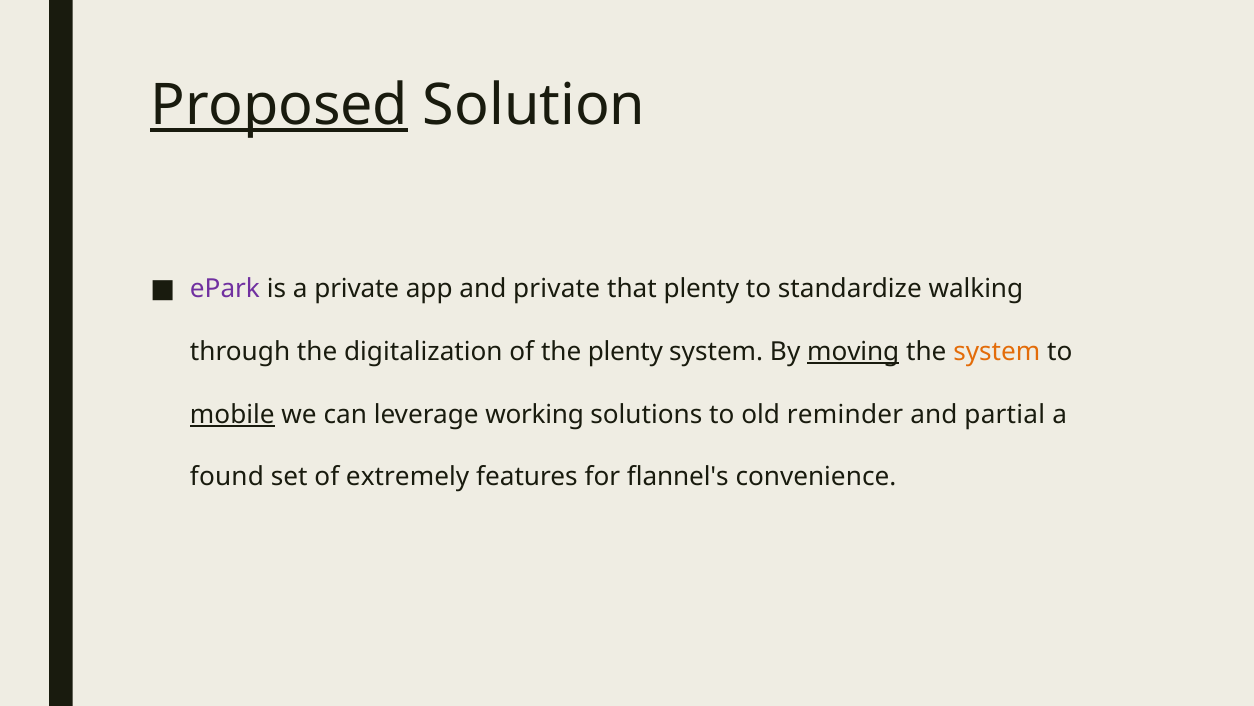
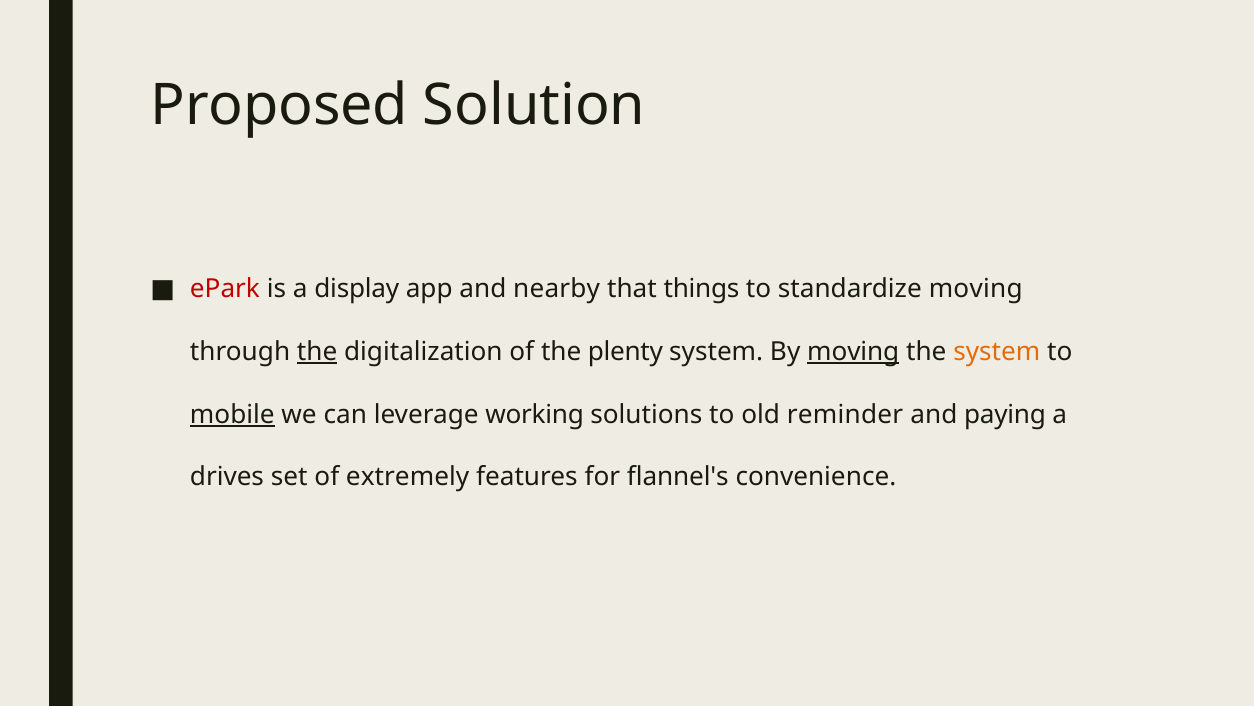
Proposed underline: present -> none (279, 105)
ePark colour: purple -> red (225, 289)
a private: private -> display (357, 289)
and private: private -> nearby (557, 289)
that plenty: plenty -> things (702, 289)
standardize walking: walking -> moving (976, 289)
the underline: none -> present (317, 351)
partial: partial -> paying (1005, 414)
found: found -> drives (227, 477)
